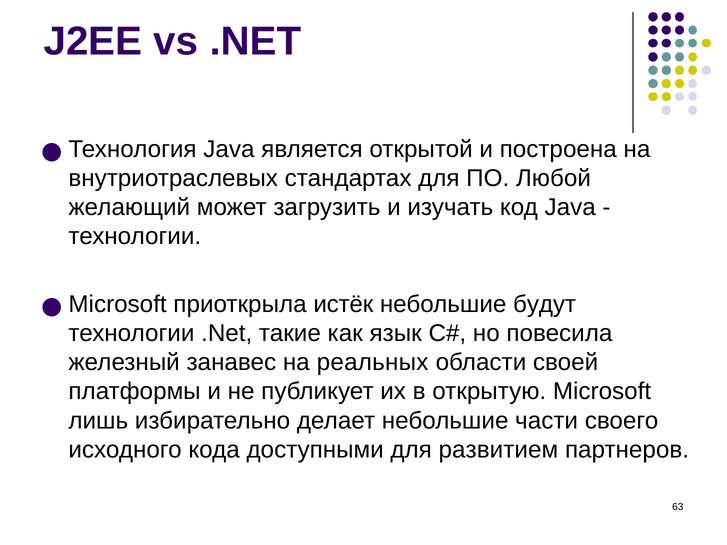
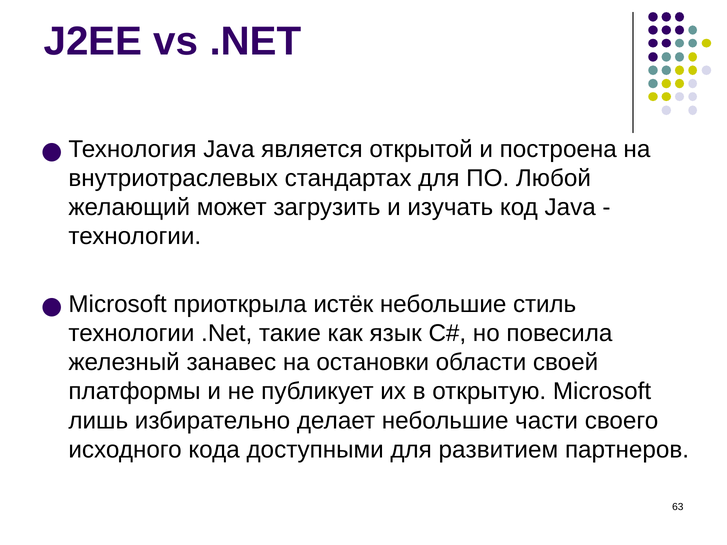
будут: будут -> стиль (545, 304)
реальных: реальных -> остановки (373, 363)
